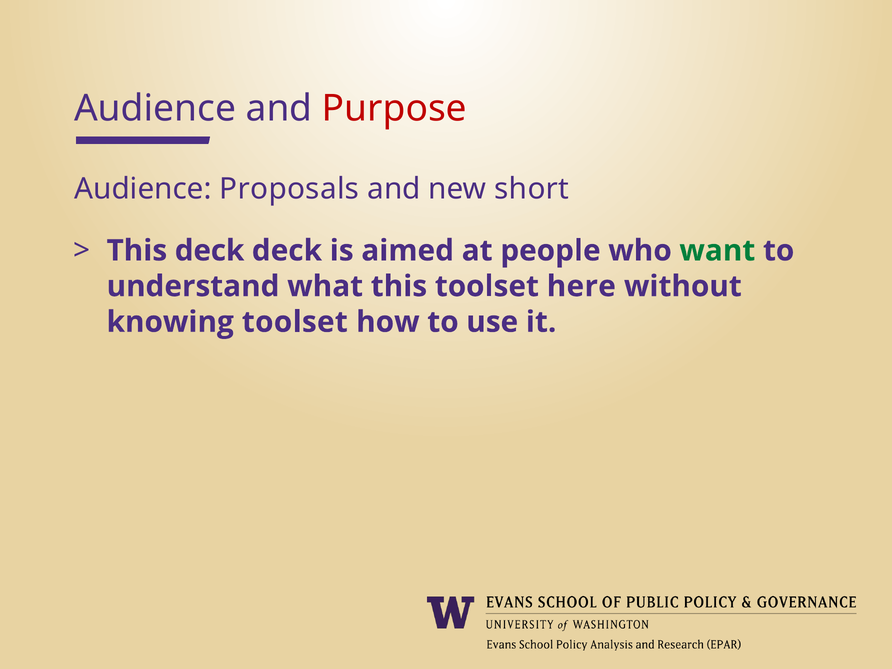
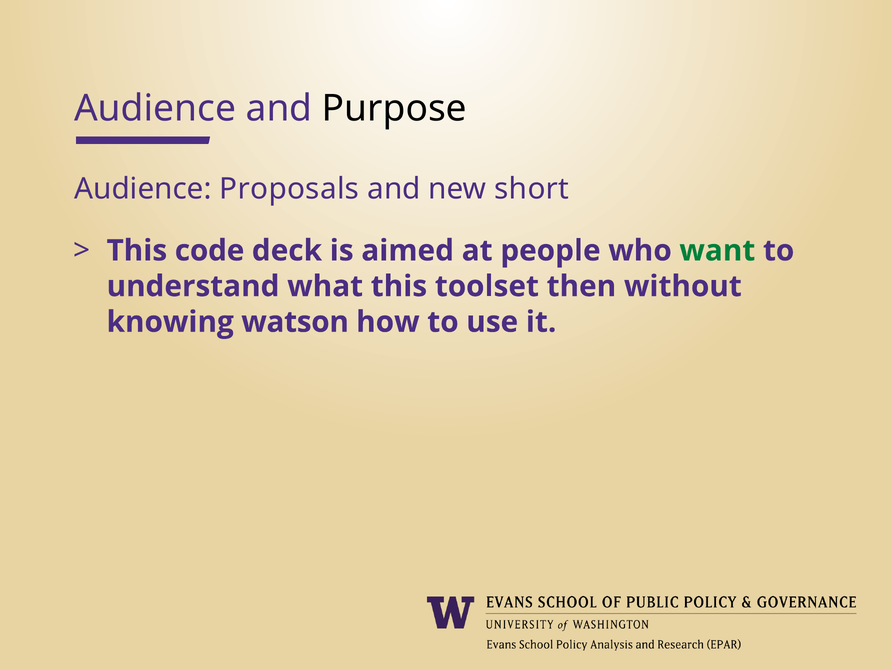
Purpose colour: red -> black (394, 108)
This deck: deck -> code (210, 251)
here: here -> then (581, 286)
knowing toolset: toolset -> watson (295, 322)
